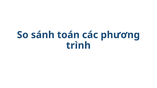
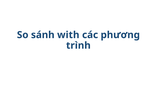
toán: toán -> with (68, 35)
